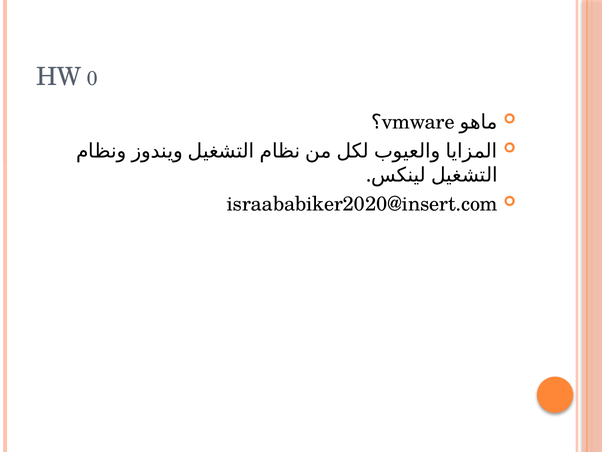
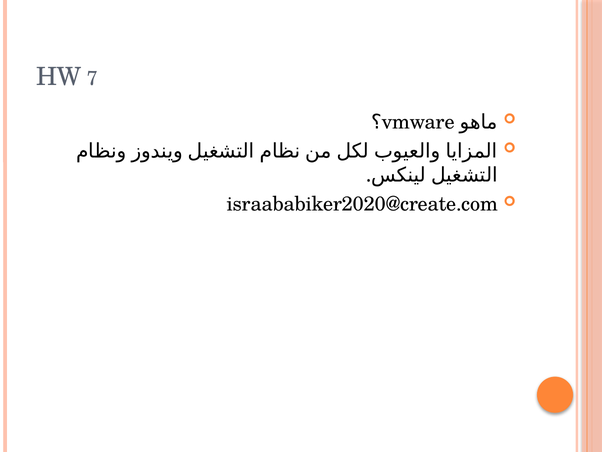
0: 0 -> 7 (93, 79)
israababiker2020@insert.com: israababiker2020@insert.com -> israababiker2020@create.com (362, 204)
